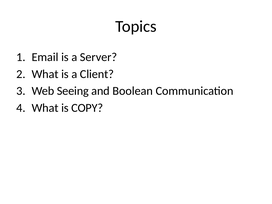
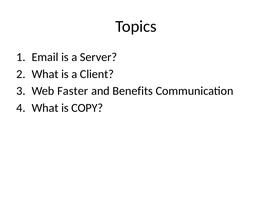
Seeing: Seeing -> Faster (73, 91)
Boolean: Boolean -> Benefits (133, 91)
